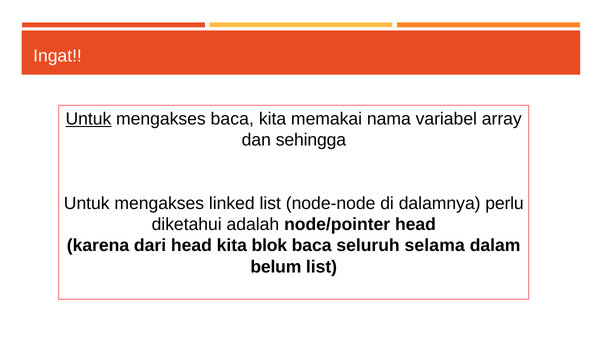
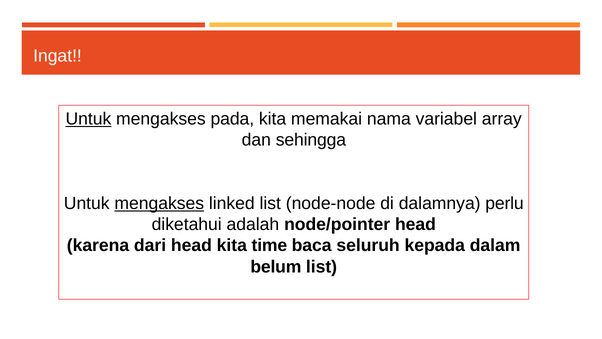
mengakses baca: baca -> pada (232, 119)
mengakses underline: none -> present (159, 203)
blok: blok -> time (269, 245)
selama: selama -> kepada (435, 245)
